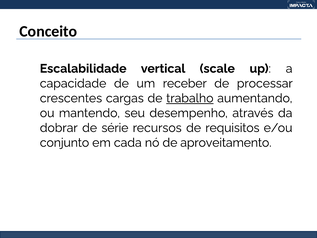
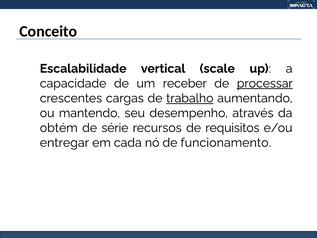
processar underline: none -> present (265, 83)
dobrar: dobrar -> obtém (59, 128)
conjunto: conjunto -> entregar (64, 143)
aproveitamento: aproveitamento -> funcionamento (226, 143)
